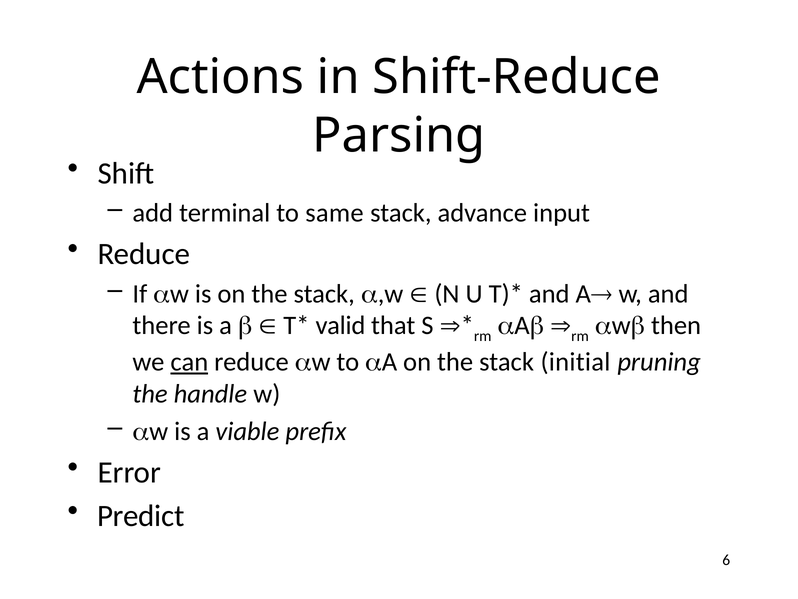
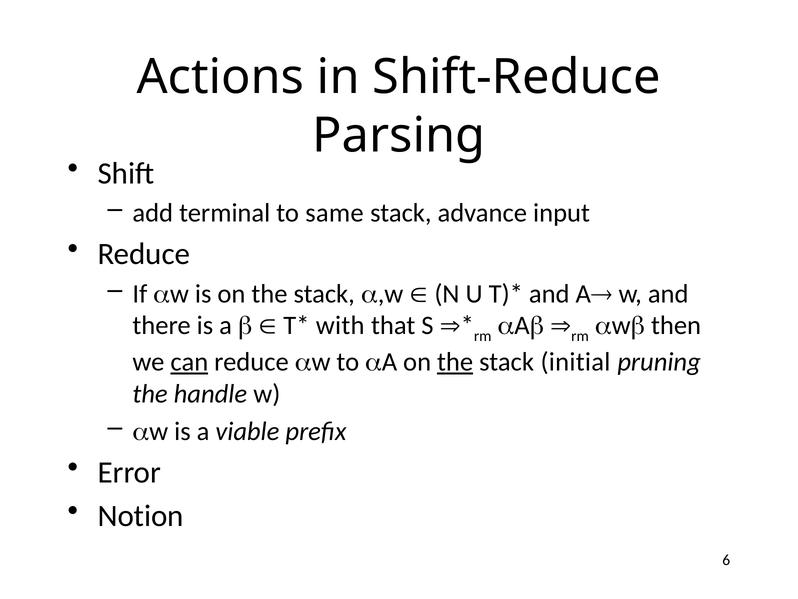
valid: valid -> with (340, 325)
the underline: none -> present (455, 362)
Predict: Predict -> Notion (141, 515)
